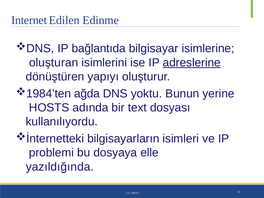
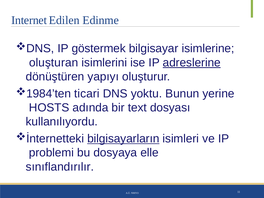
bağlantıda: bağlantıda -> göstermek (99, 48)
ağda: ağda -> ticari (87, 94)
bilgisayarların underline: none -> present (123, 139)
yazıldığında: yazıldığında -> sınıflandırılır (60, 167)
